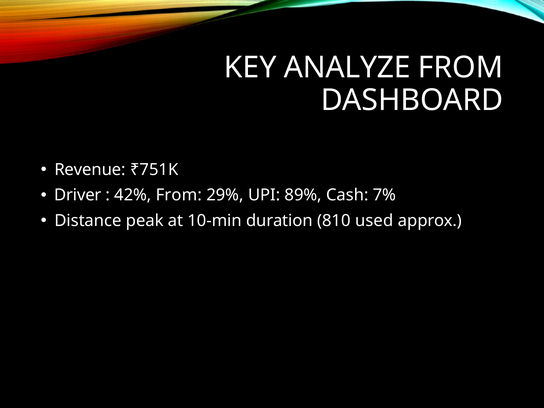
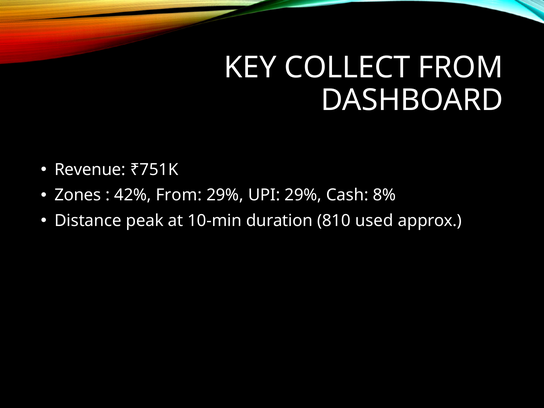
ANALYZE: ANALYZE -> COLLECT (347, 67)
Driver: Driver -> Zones (78, 195)
UPI 89%: 89% -> 29% (303, 195)
7%: 7% -> 8% (384, 195)
